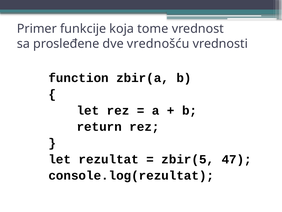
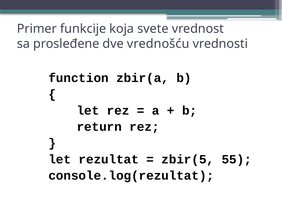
tome: tome -> svete (153, 29)
47: 47 -> 55 (237, 159)
